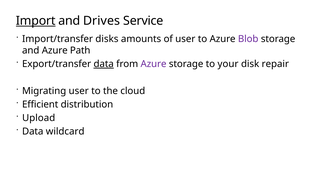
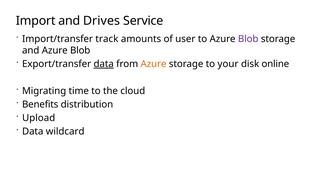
Import underline: present -> none (36, 21)
disks: disks -> track (107, 39)
and Azure Path: Path -> Blob (80, 50)
Azure colour: purple -> orange (154, 64)
repair: repair -> online (275, 64)
Migrating user: user -> time (79, 91)
Efficient: Efficient -> Benefits (40, 104)
